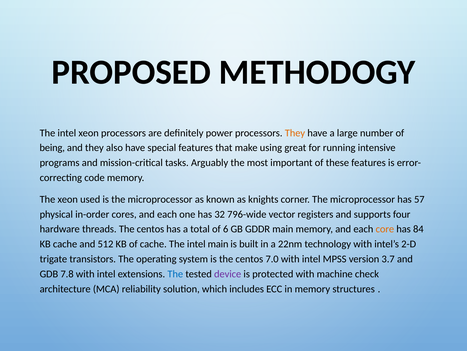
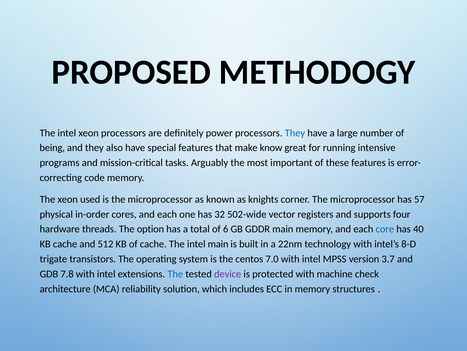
They colour: orange -> blue (295, 133)
using: using -> know (271, 148)
796-wide: 796-wide -> 502-wide (247, 214)
threads The centos: centos -> option (150, 229)
core colour: orange -> blue (385, 229)
84: 84 -> 40 (418, 229)
2-D: 2-D -> 8-D (409, 244)
